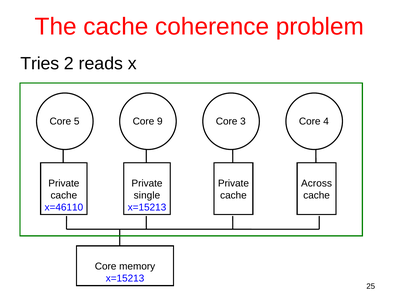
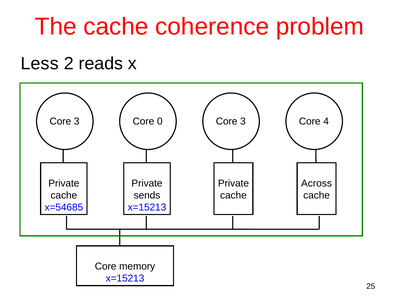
Tries: Tries -> Less (40, 64)
5: 5 -> 3 (77, 122)
9: 9 -> 0 (160, 122)
single: single -> sends (147, 196)
x=46110: x=46110 -> x=54685 (64, 207)
